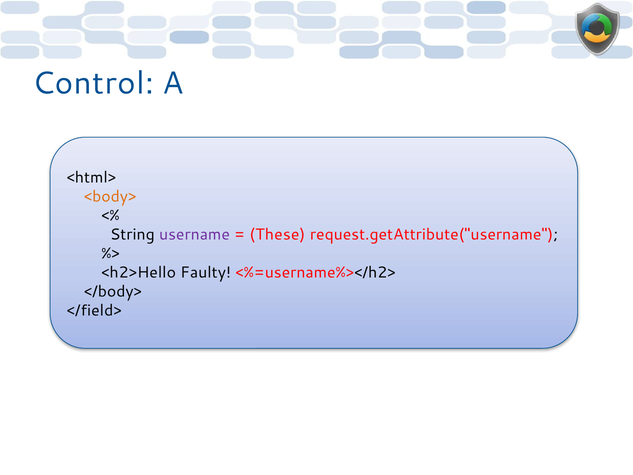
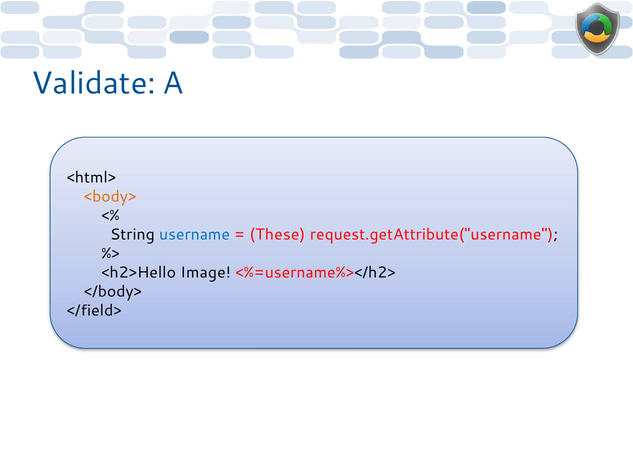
Control: Control -> Validate (94, 83)
username colour: purple -> blue (194, 234)
Faulty: Faulty -> Image (206, 272)
